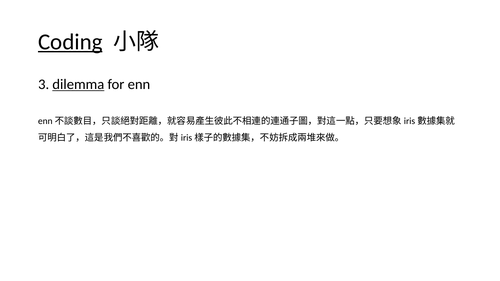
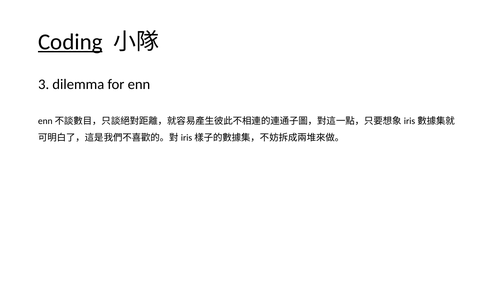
dilemma underline: present -> none (78, 85)
